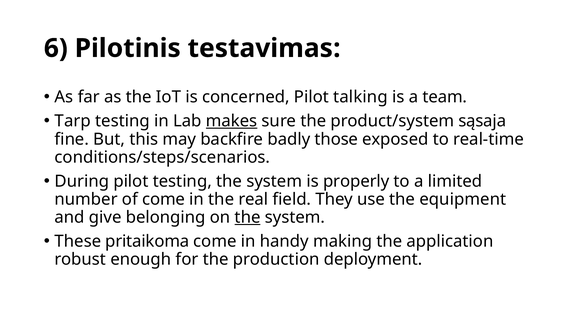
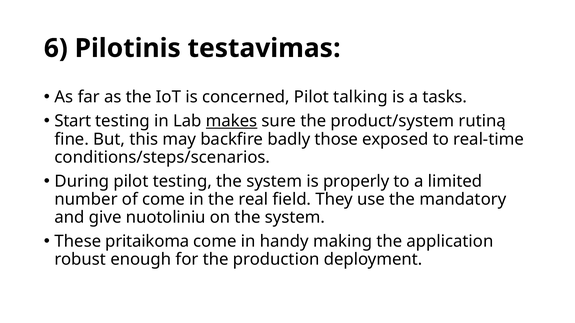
team: team -> tasks (445, 97)
Tarp: Tarp -> Start (73, 121)
sąsaja: sąsaja -> rutiną (482, 121)
equipment: equipment -> mandatory (463, 200)
belonging: belonging -> nuotoliniu (166, 218)
the underline: present -> none (248, 218)
